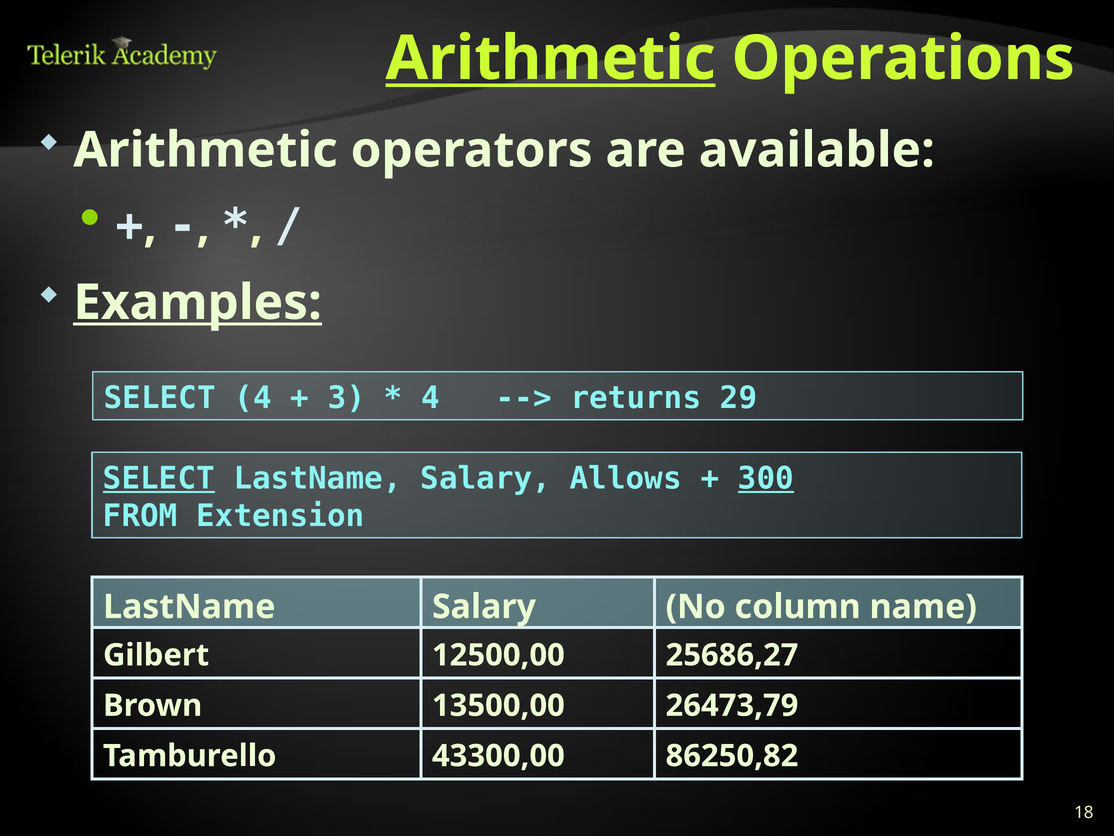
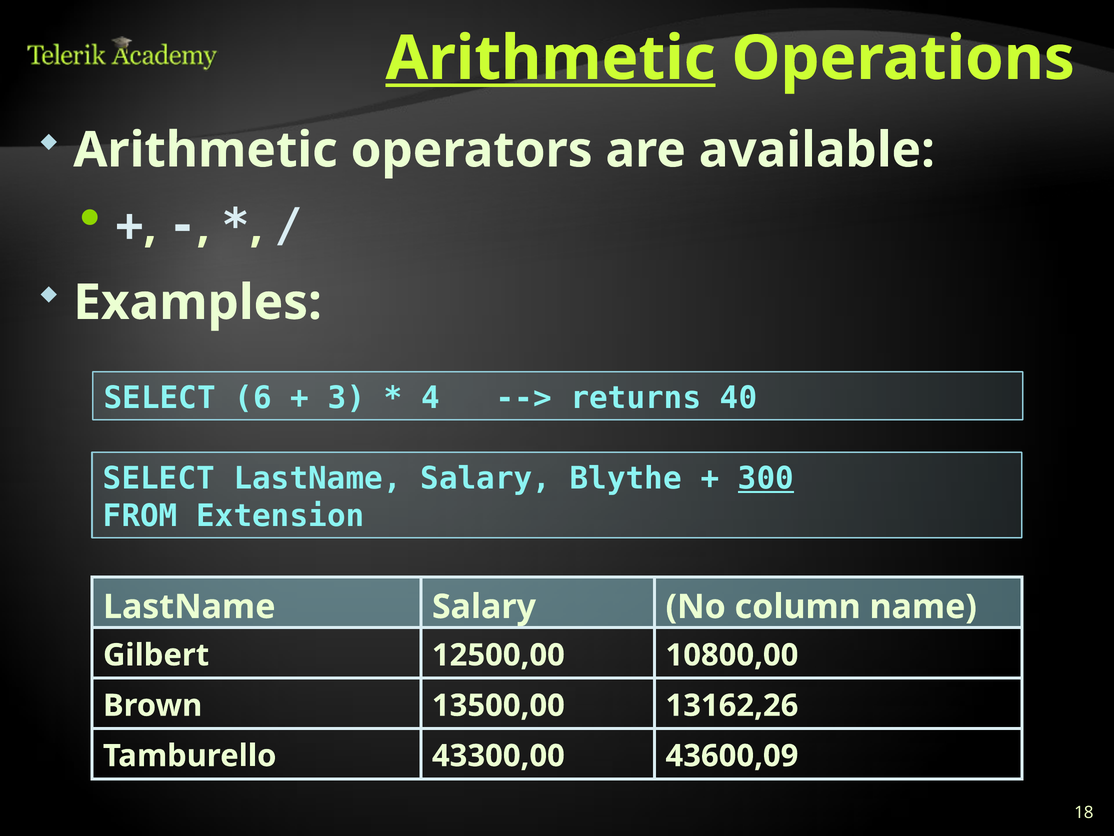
Examples underline: present -> none (198, 302)
SELECT 4: 4 -> 6 (253, 398)
29: 29 -> 40 (739, 398)
SELECT underline: present -> none (159, 478)
Allows: Allows -> Blythe (626, 478)
25686,27: 25686,27 -> 10800,00 (732, 655)
26473,79: 26473,79 -> 13162,26 (732, 705)
86250,82: 86250,82 -> 43600,09 (732, 755)
